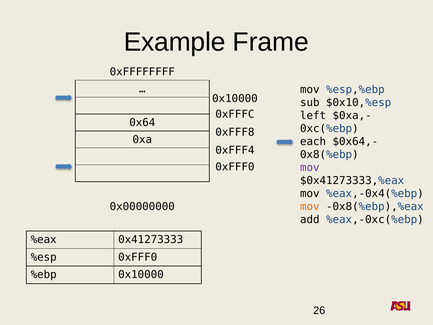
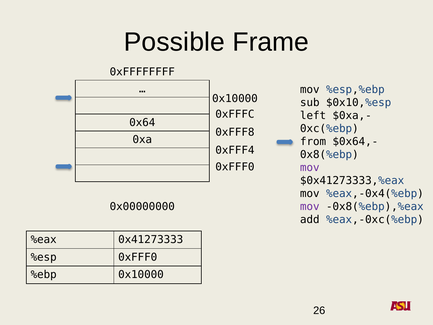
Example: Example -> Possible (174, 42)
each: each -> from (313, 141)
mov colour: orange -> purple (310, 206)
